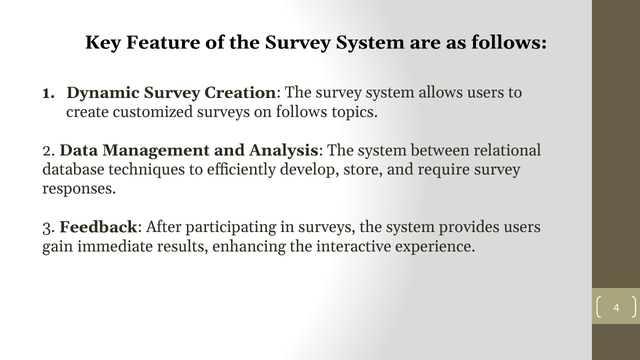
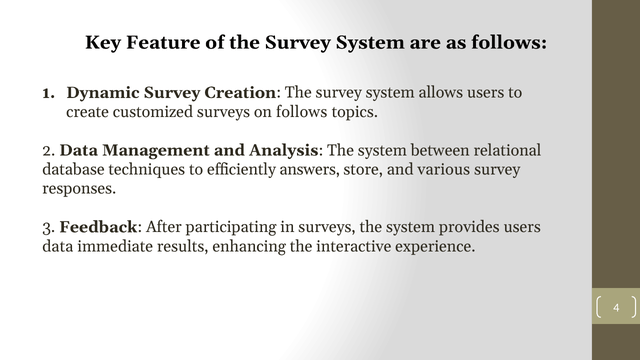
develop: develop -> answers (310, 169)
require: require -> various (444, 169)
gain: gain -> data (58, 246)
